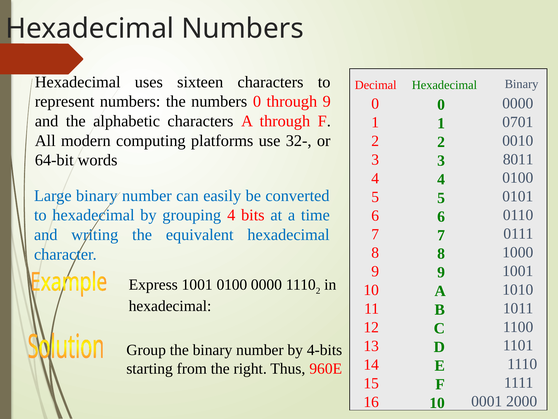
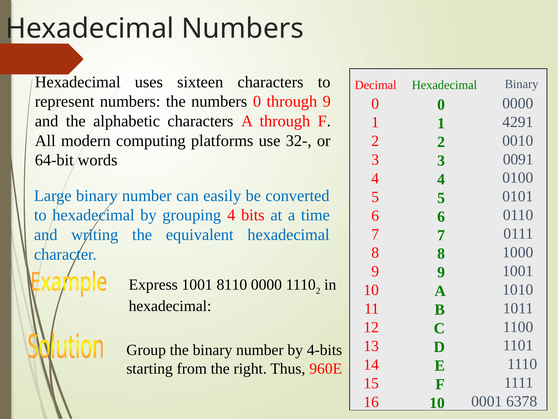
0701: 0701 -> 4291 (518, 122)
8011: 8011 -> 0091 (518, 159)
1001 0100: 0100 -> 8110 (232, 284)
2000: 2000 -> 6378 (522, 401)
